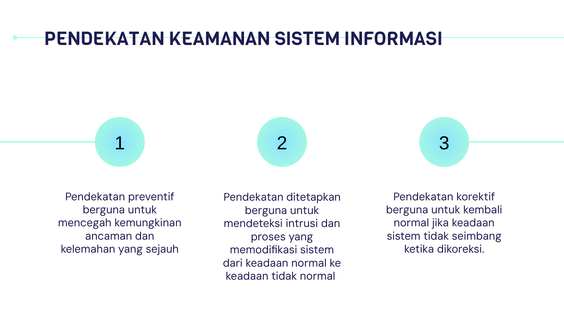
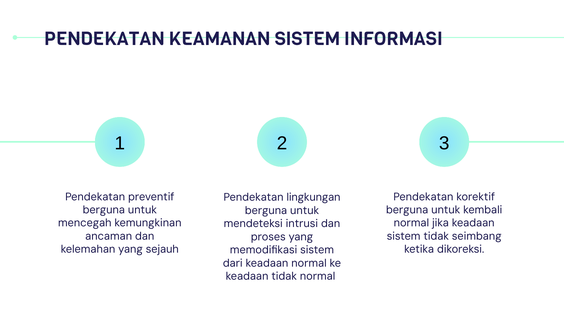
ditetapkan: ditetapkan -> lingkungan (313, 198)
